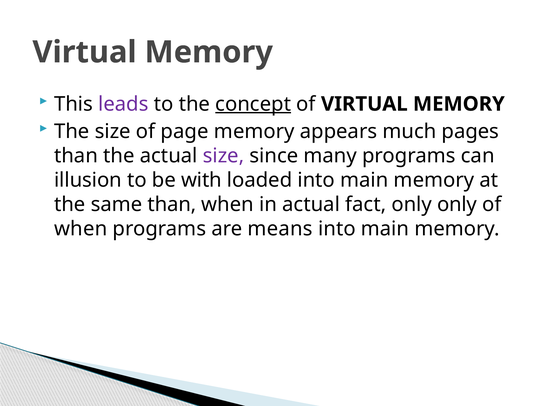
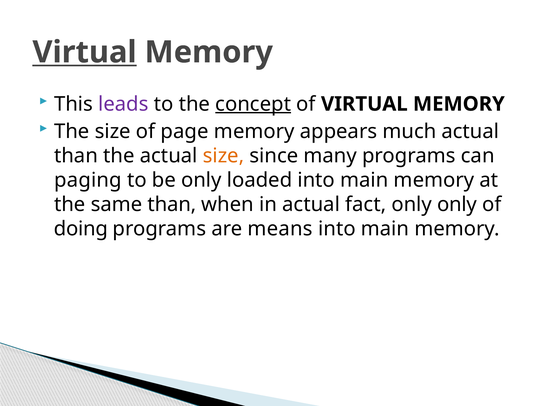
Virtual underline: none -> present (85, 52)
much pages: pages -> actual (470, 132)
size colour: purple -> orange (224, 156)
illusion: illusion -> paging (88, 180)
be with: with -> only (201, 180)
when: when -> doing (81, 229)
